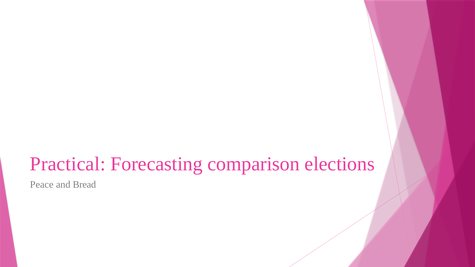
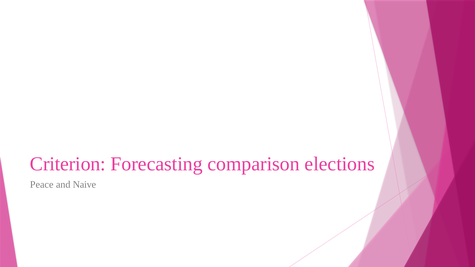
Practical: Practical -> Criterion (68, 164)
Bread: Bread -> Naive (84, 185)
